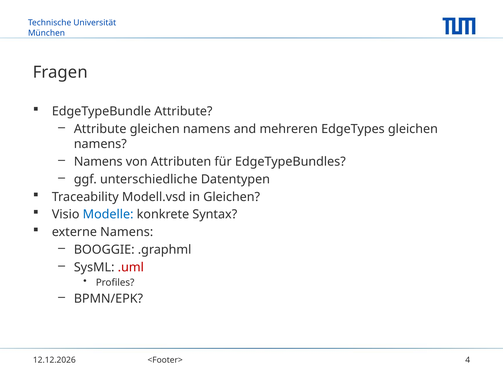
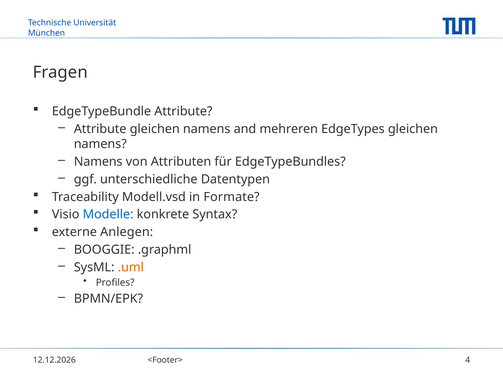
in Gleichen: Gleichen -> Formate (232, 197)
externe Namens: Namens -> Anlegen (127, 232)
.uml colour: red -> orange (131, 267)
